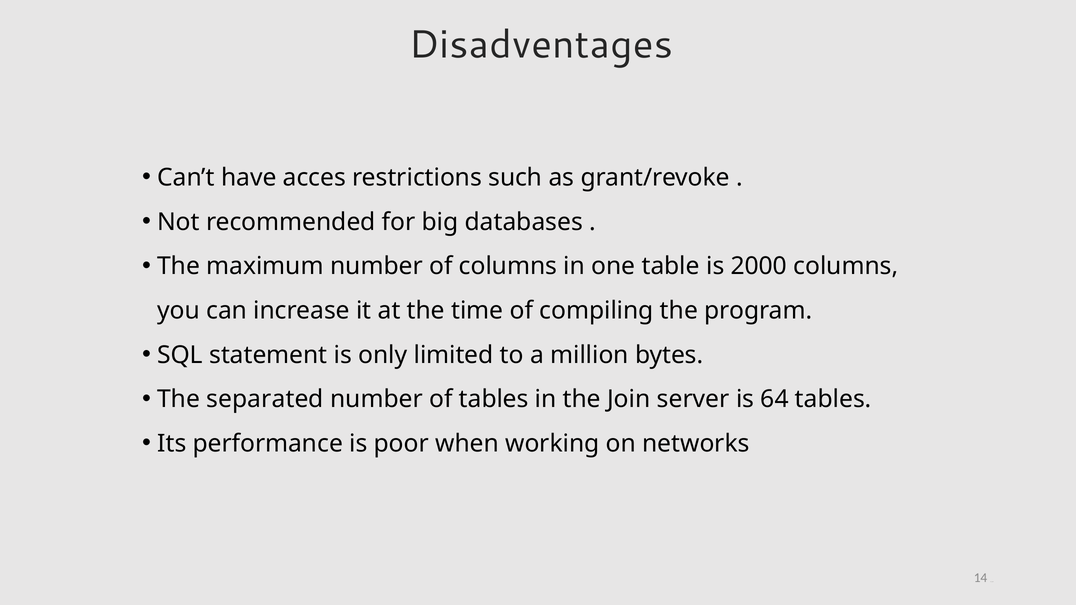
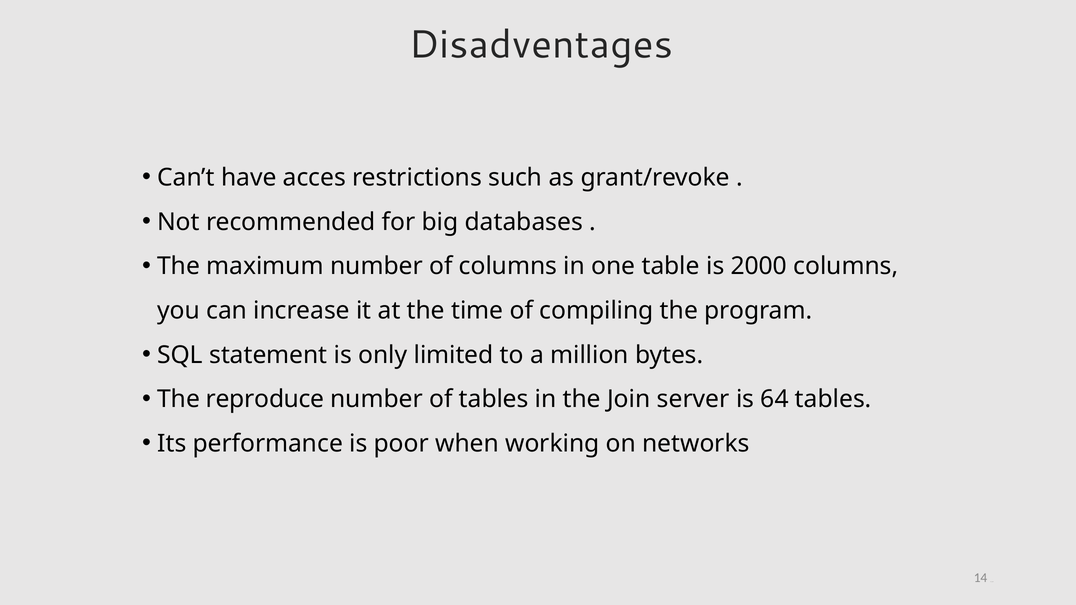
separated: separated -> reproduce (265, 399)
